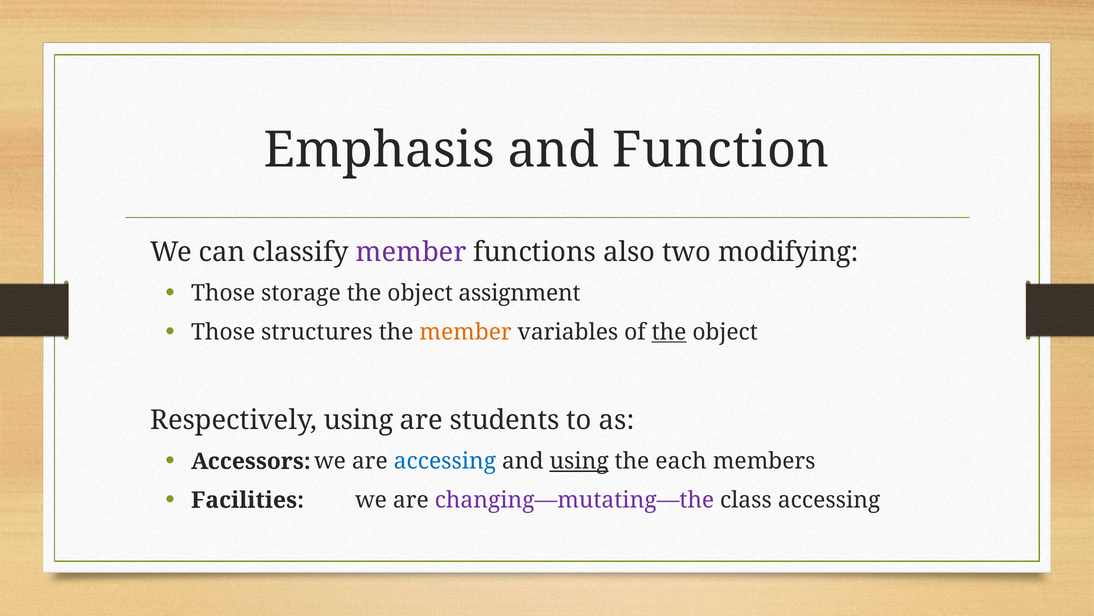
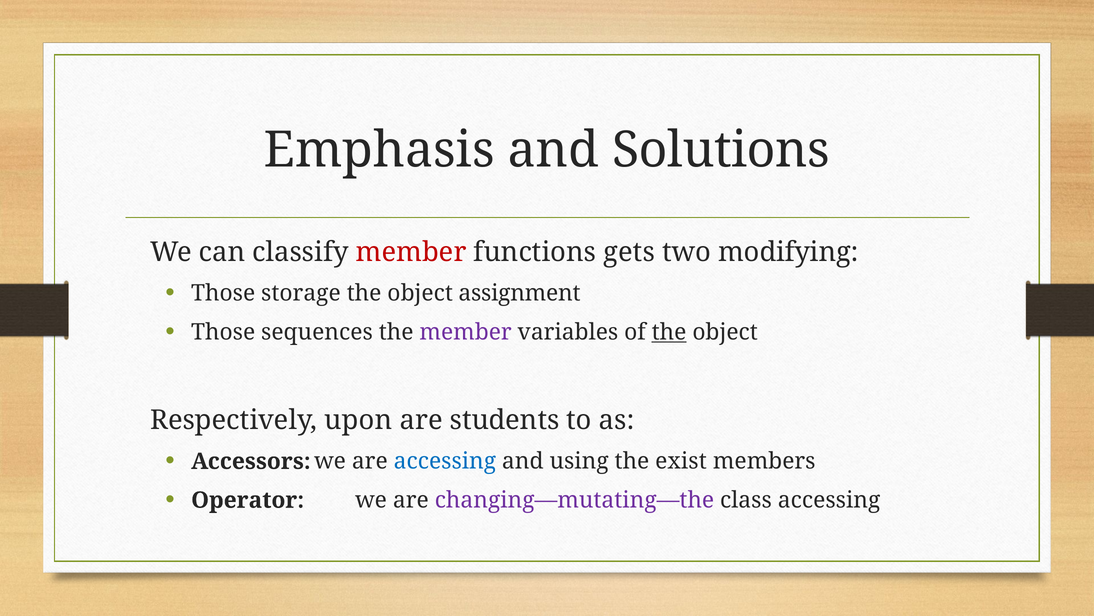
Function: Function -> Solutions (721, 150)
member colour: purple -> red (411, 252)
also: also -> gets (629, 252)
structures: structures -> sequences (317, 332)
member colour: orange -> purple (466, 332)
Respectively using: using -> upon (358, 420)
using underline: present -> none (579, 461)
each: each -> exist (681, 461)
Facilities: Facilities -> Operator (248, 500)
